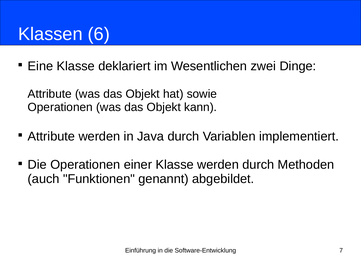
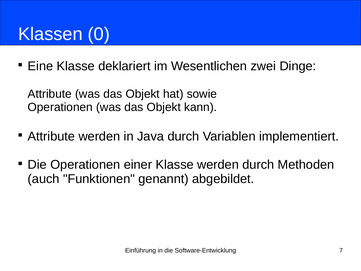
6: 6 -> 0 (99, 34)
